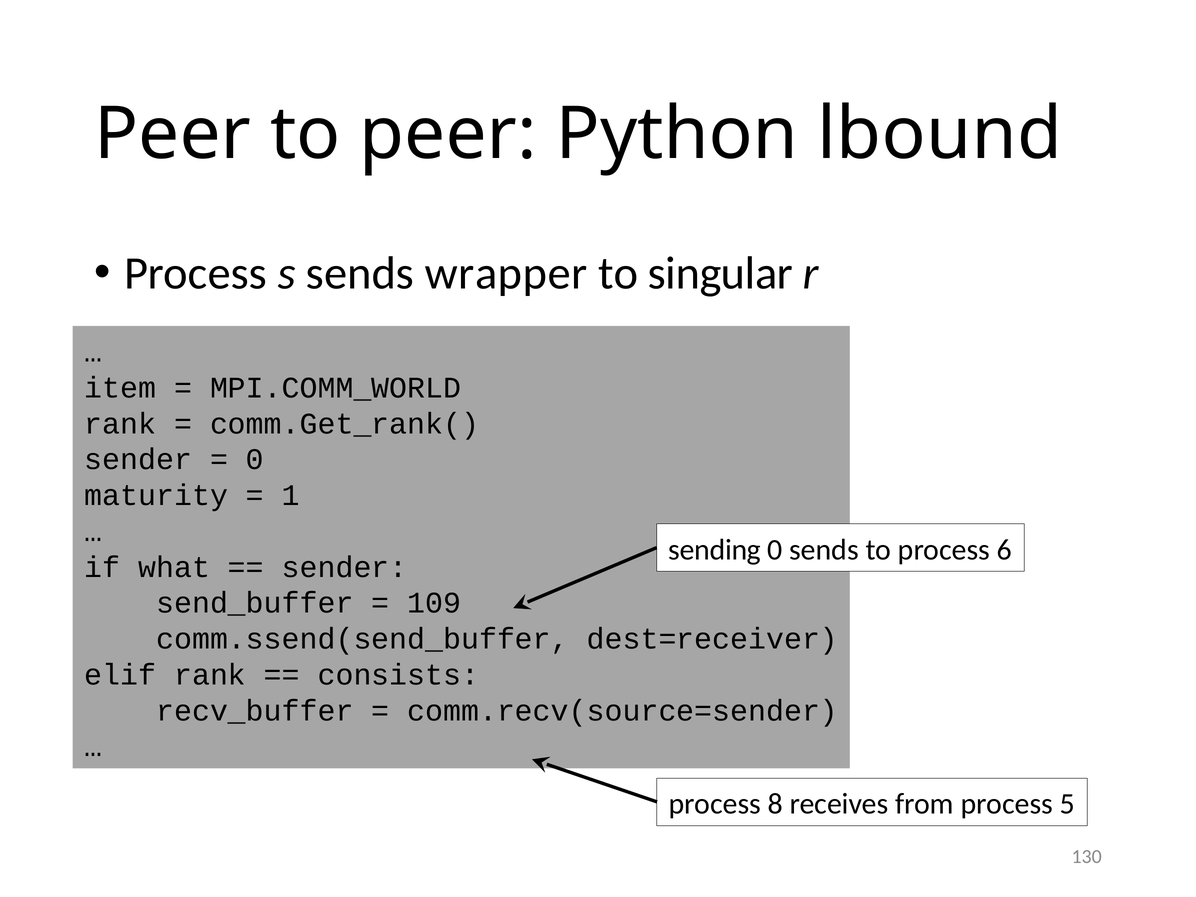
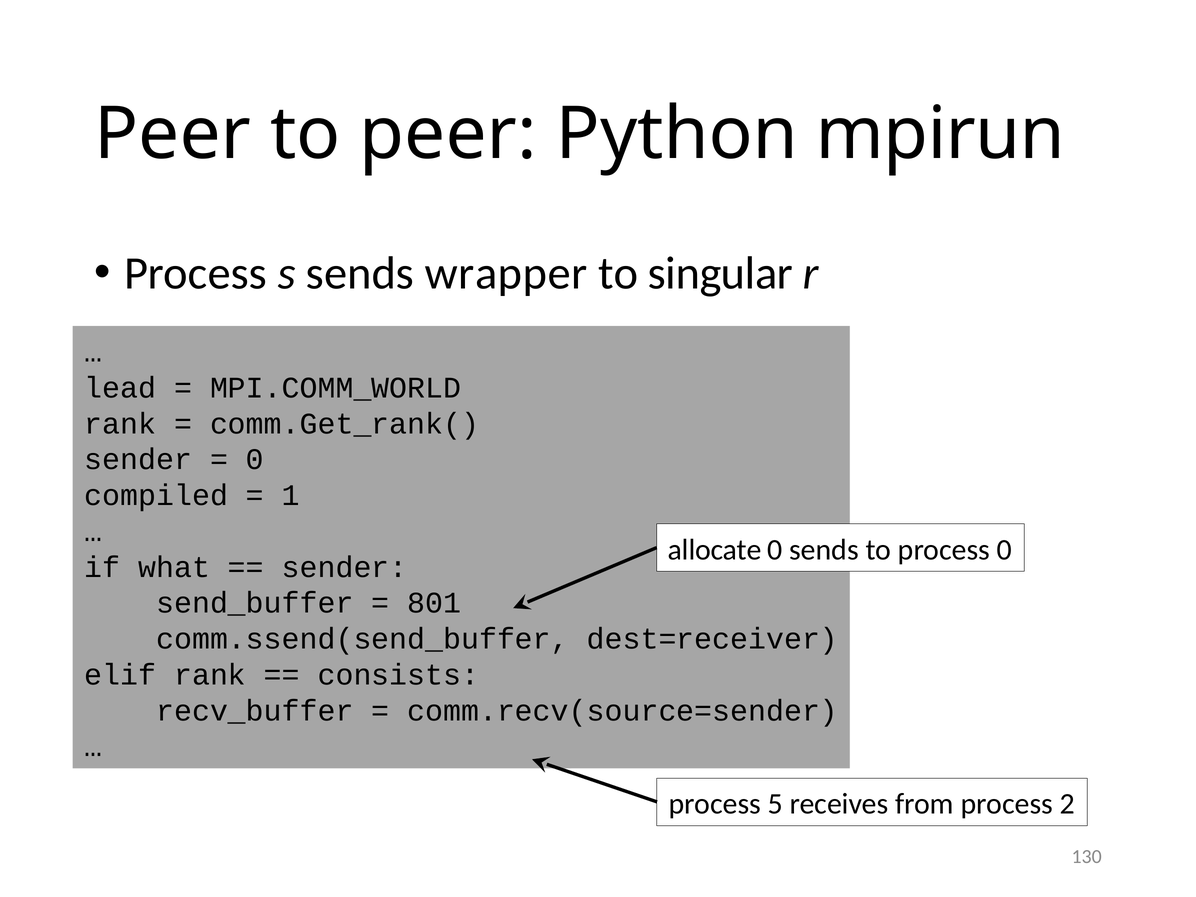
lbound: lbound -> mpirun (940, 134)
item: item -> lead (120, 388)
maturity: maturity -> compiled (156, 495)
sending: sending -> allocate (715, 550)
process 6: 6 -> 0 (1004, 550)
109: 109 -> 801 (434, 603)
8: 8 -> 5 (775, 804)
5: 5 -> 2 (1067, 804)
